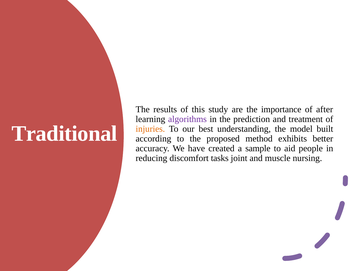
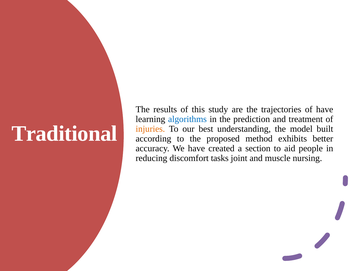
importance: importance -> trajectories (281, 109)
of after: after -> have (325, 109)
algorithms colour: purple -> blue (187, 119)
sample: sample -> section (258, 149)
